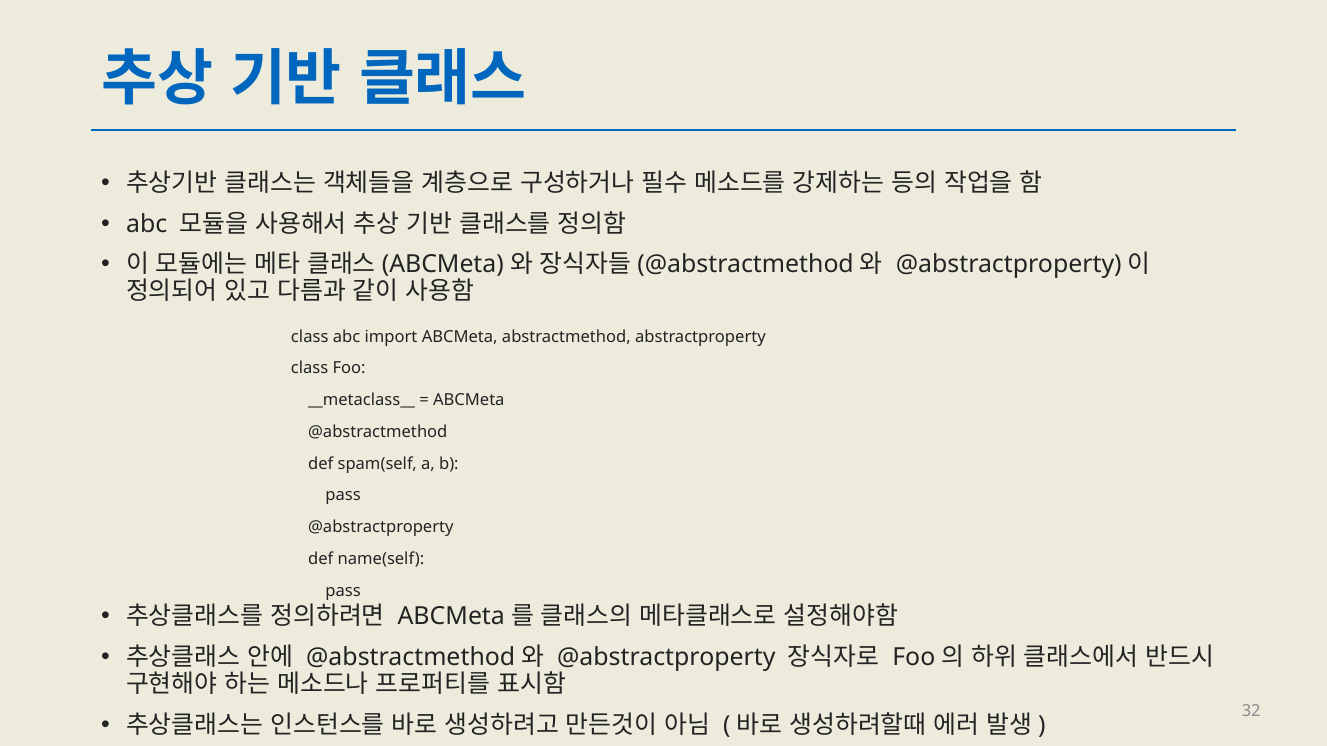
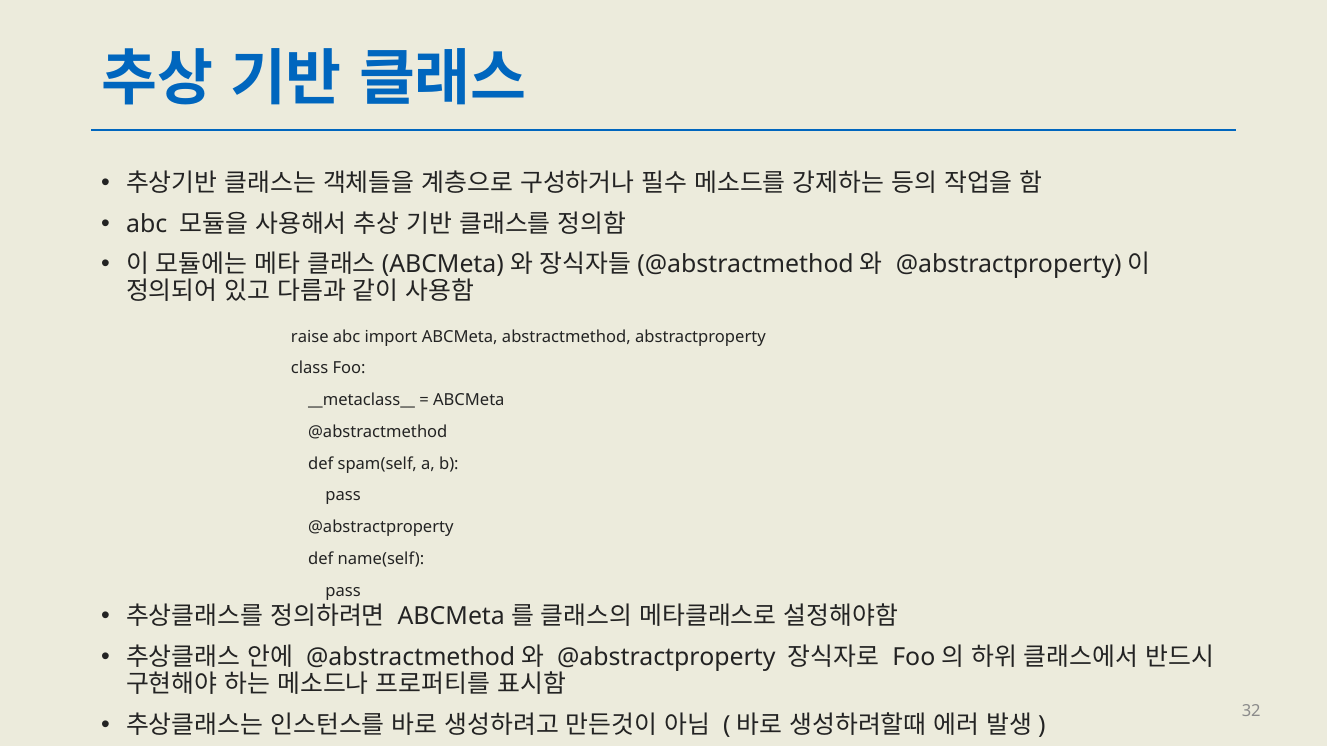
class: class -> raise (310, 337)
